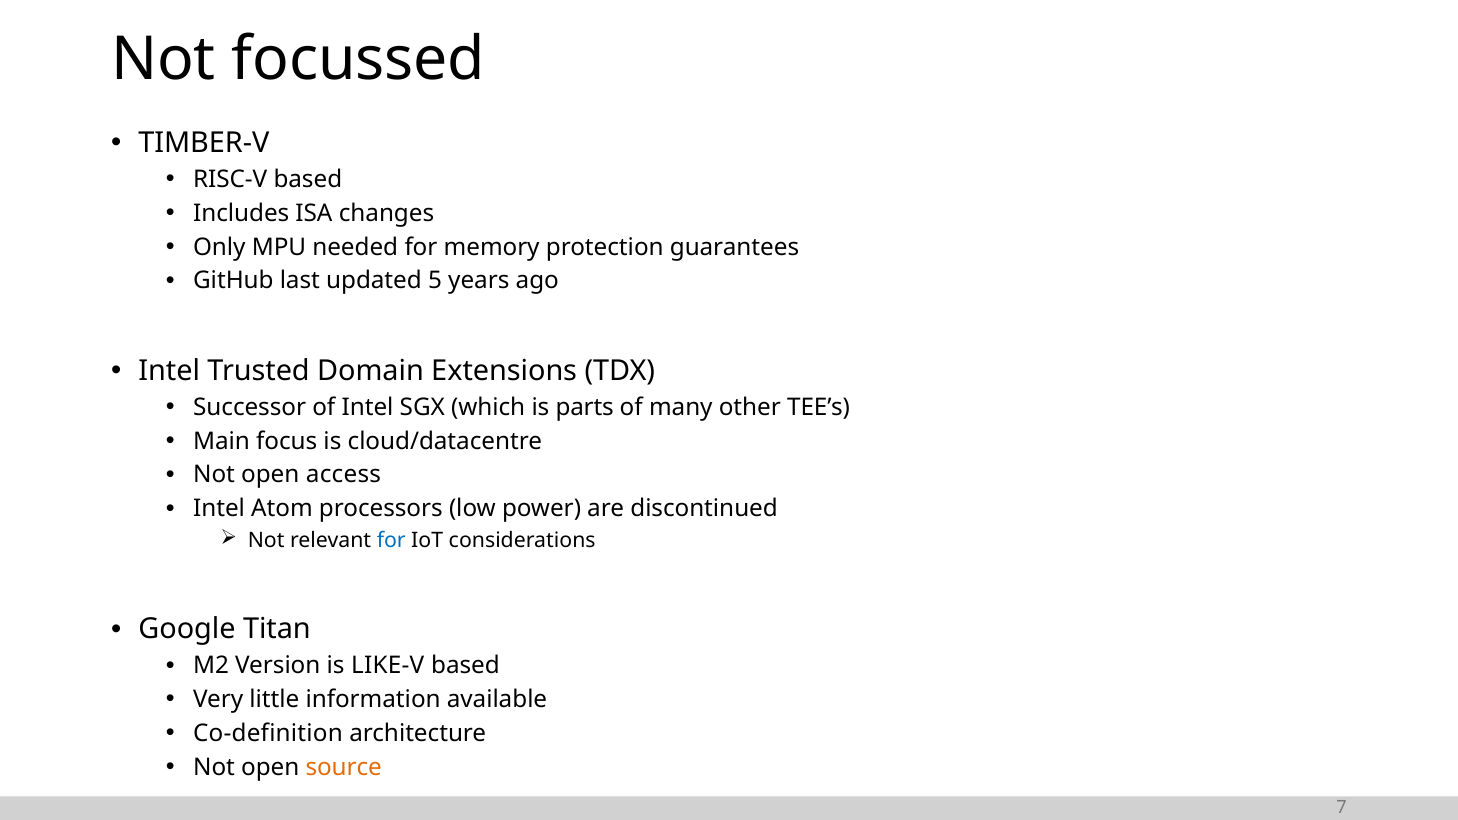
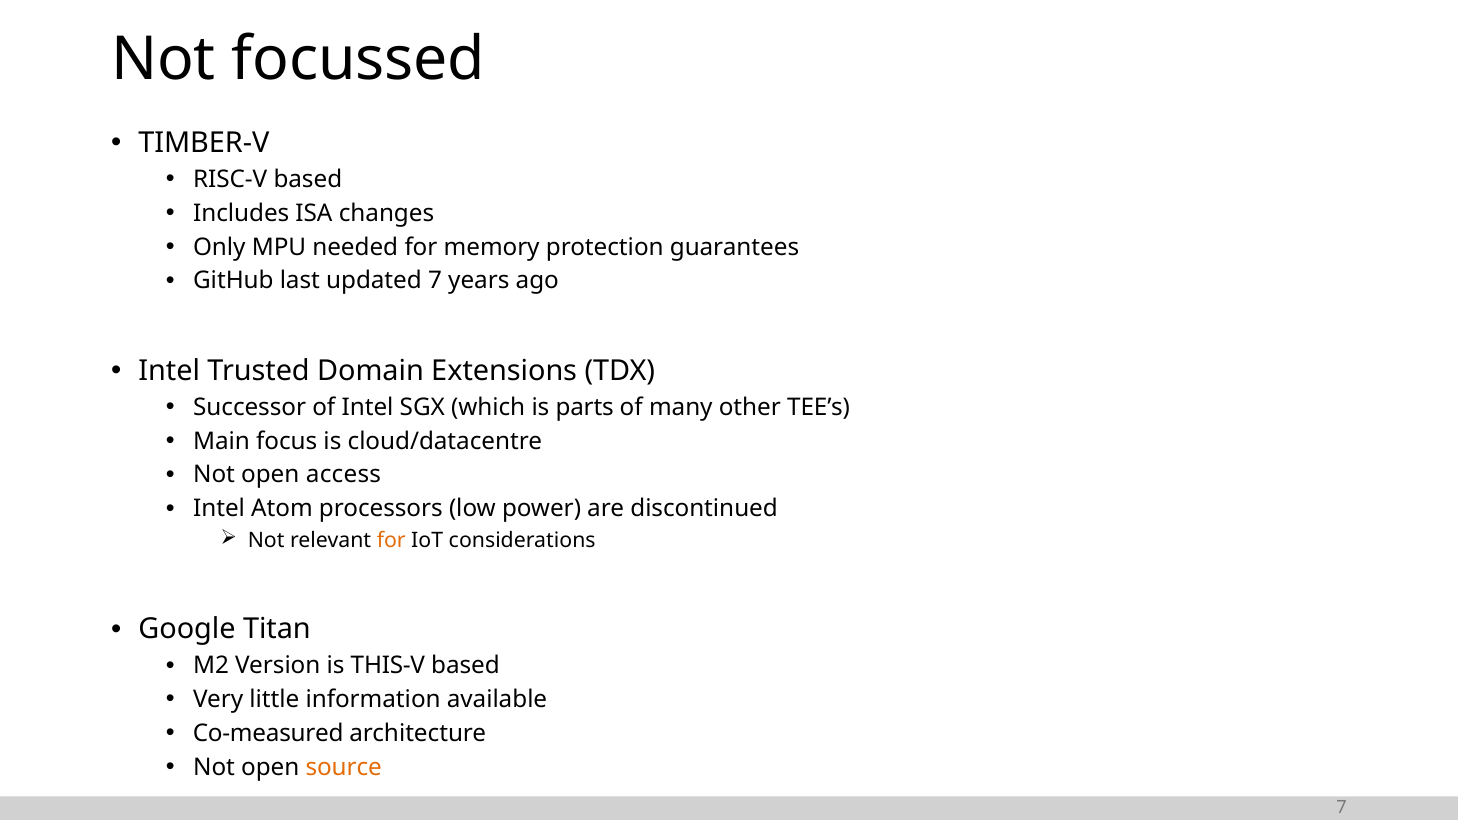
updated 5: 5 -> 7 (435, 281)
for colour: blue -> orange (391, 541)
LIKE-V: LIKE-V -> THIS-V (388, 666)
Co-definition: Co-definition -> Co-measured (268, 733)
